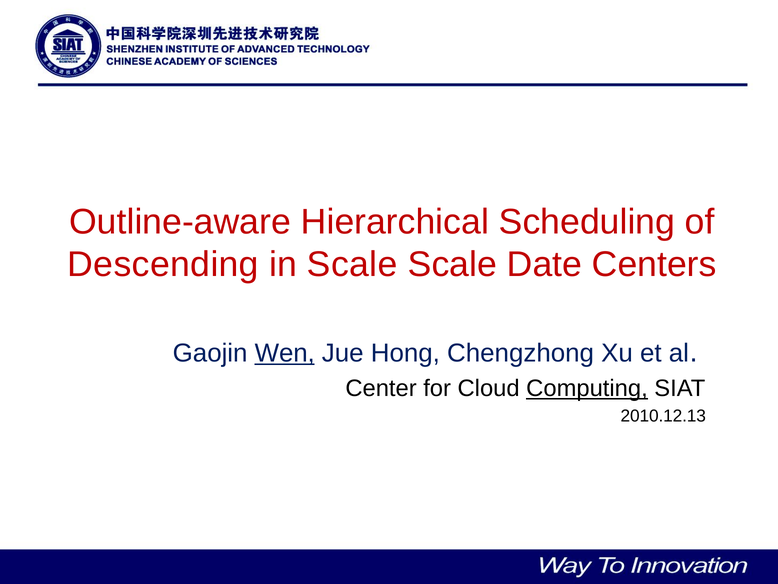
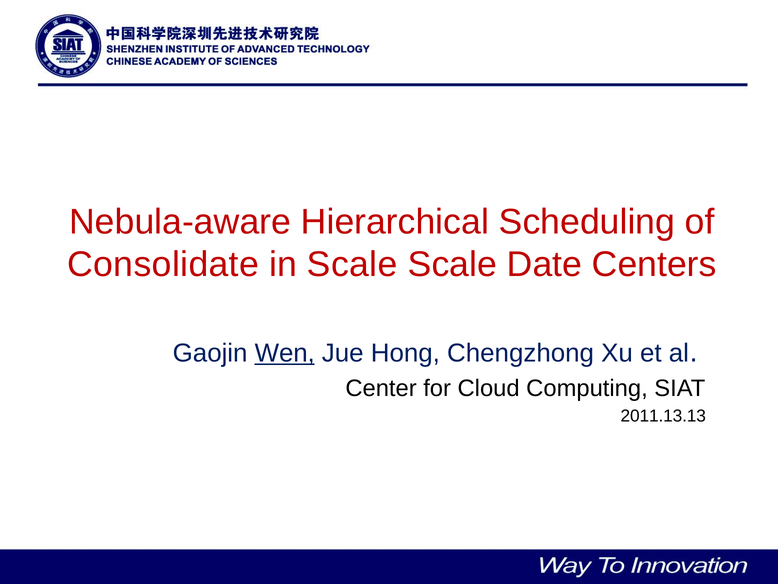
Outline-aware: Outline-aware -> Nebula-aware (180, 222)
Descending: Descending -> Consolidate (163, 264)
Computing underline: present -> none (587, 388)
2010.12.13: 2010.12.13 -> 2011.13.13 (663, 416)
